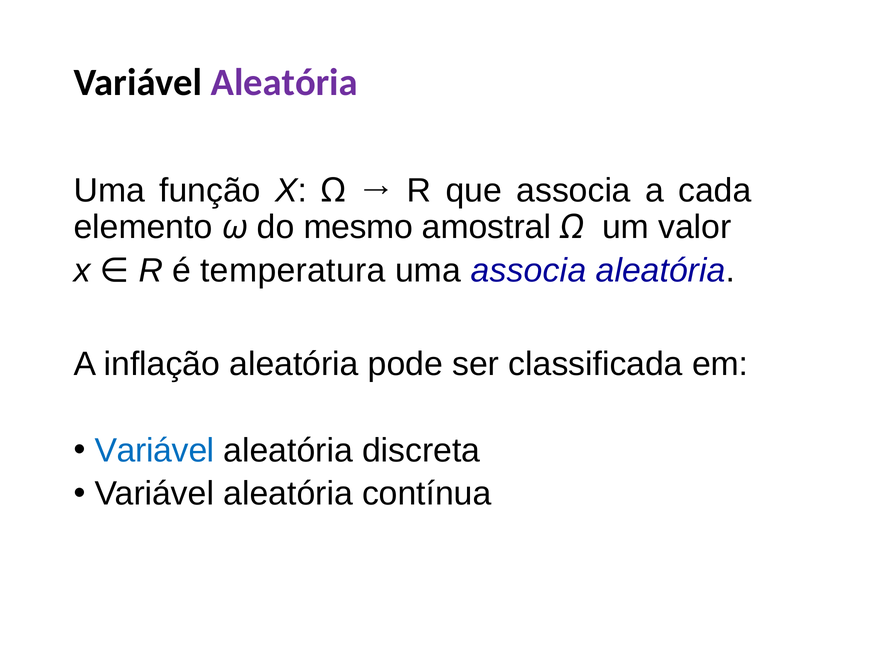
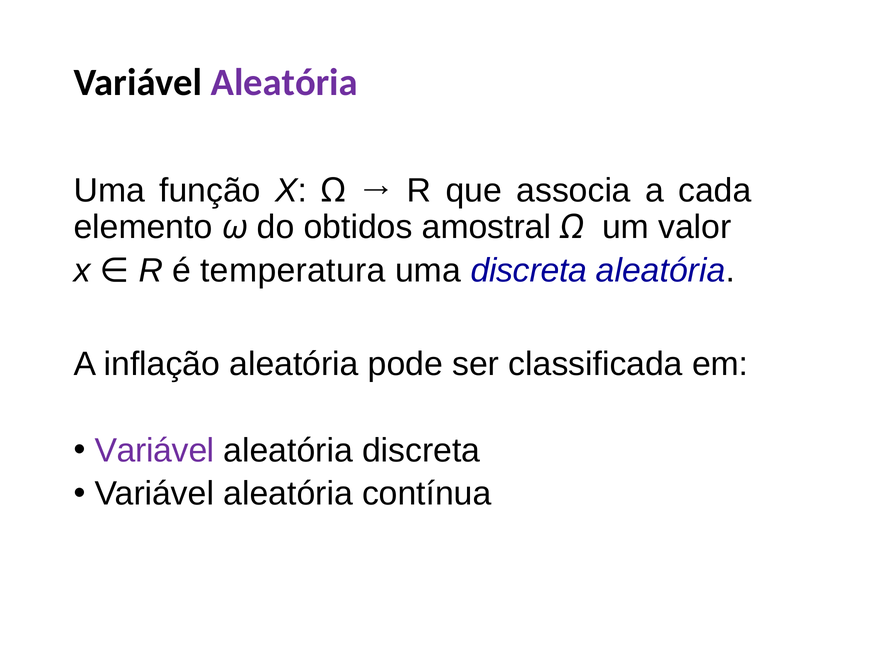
mesmo: mesmo -> obtidos (358, 227)
uma associa: associa -> discreta (529, 271)
Variável colour: blue -> purple (155, 451)
